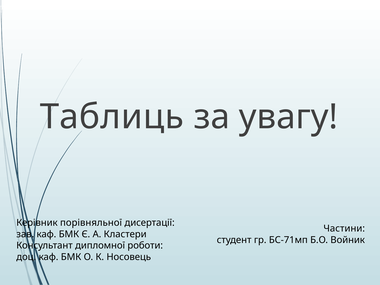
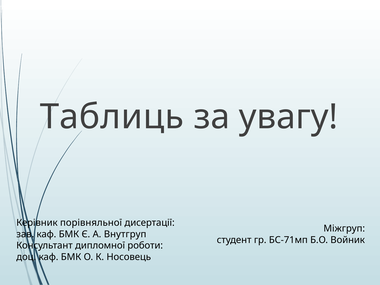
Частини: Частини -> Міжгруп (344, 229)
Кластери: Кластери -> Внутгруп (125, 234)
